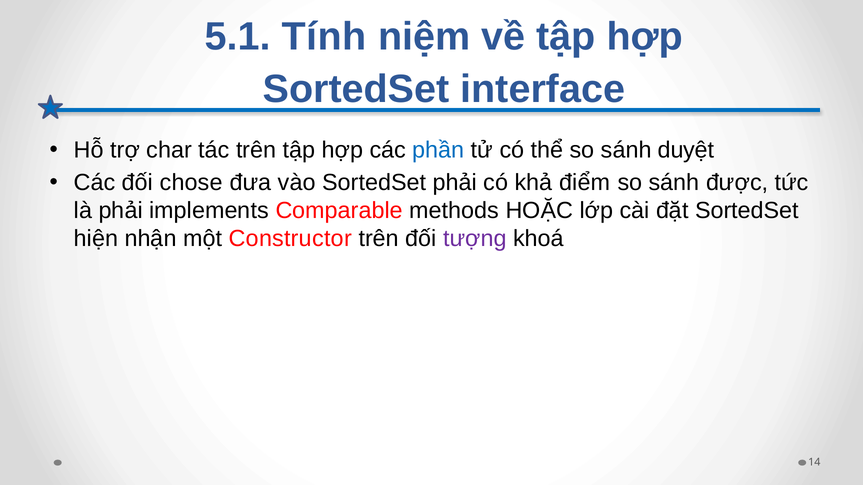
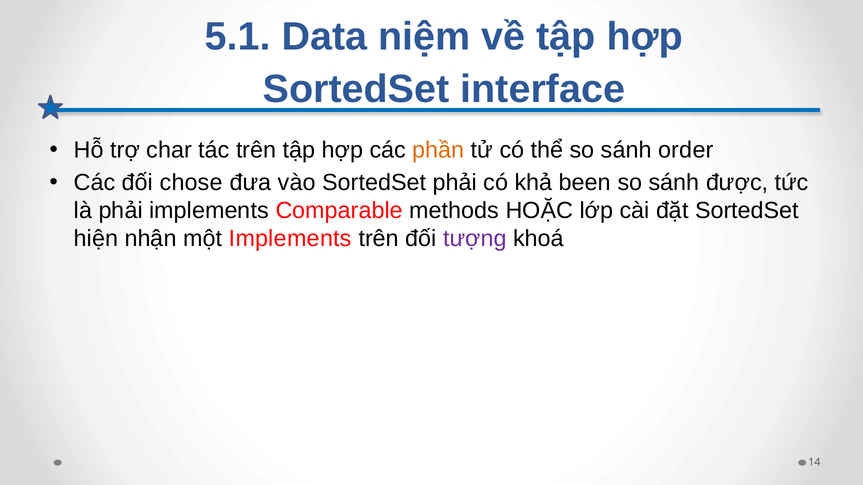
Tính: Tính -> Data (324, 37)
phần colour: blue -> orange (438, 150)
duyệt: duyệt -> order (686, 150)
điểm: điểm -> been (585, 183)
một Constructor: Constructor -> Implements (290, 239)
